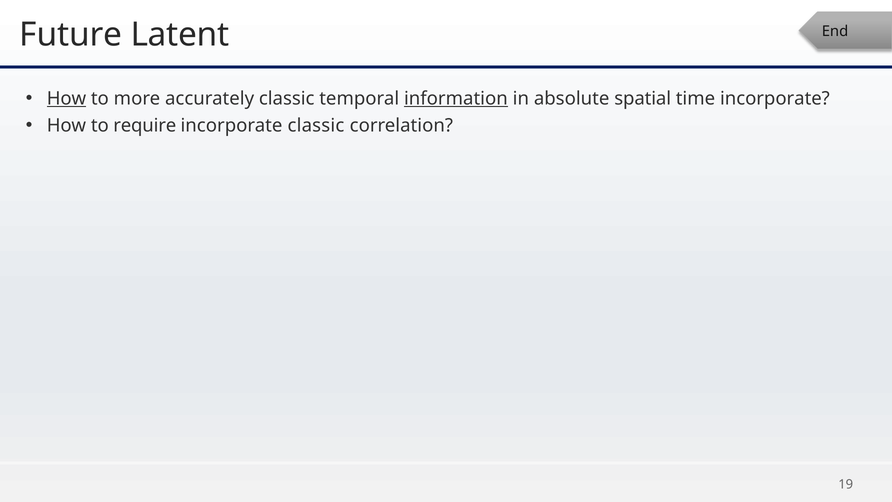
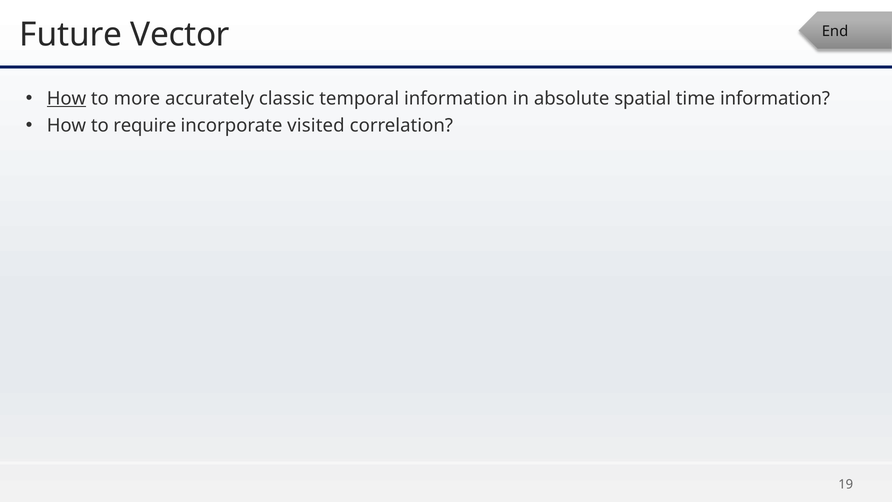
Latent: Latent -> Vector (180, 35)
information underline: present -> none (456, 99)
time incorporate: incorporate -> information (775, 99)
incorporate classic: classic -> visited (316, 125)
